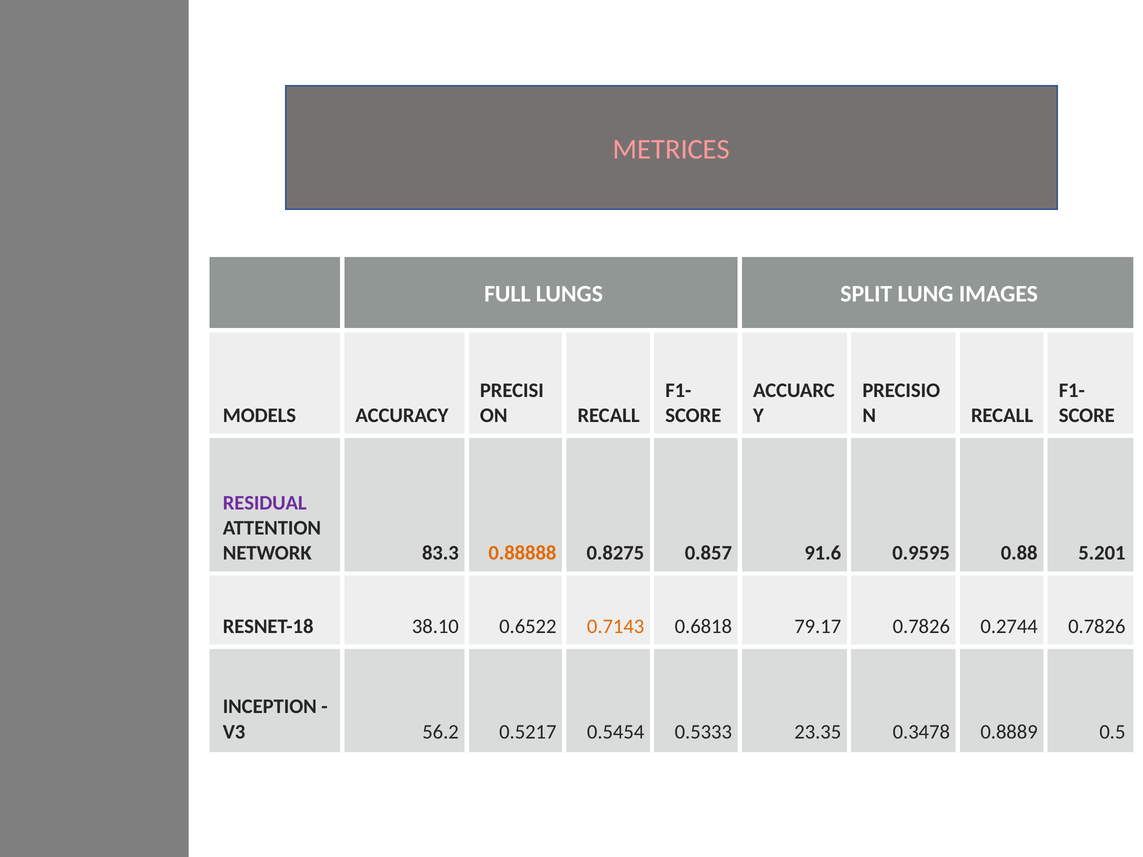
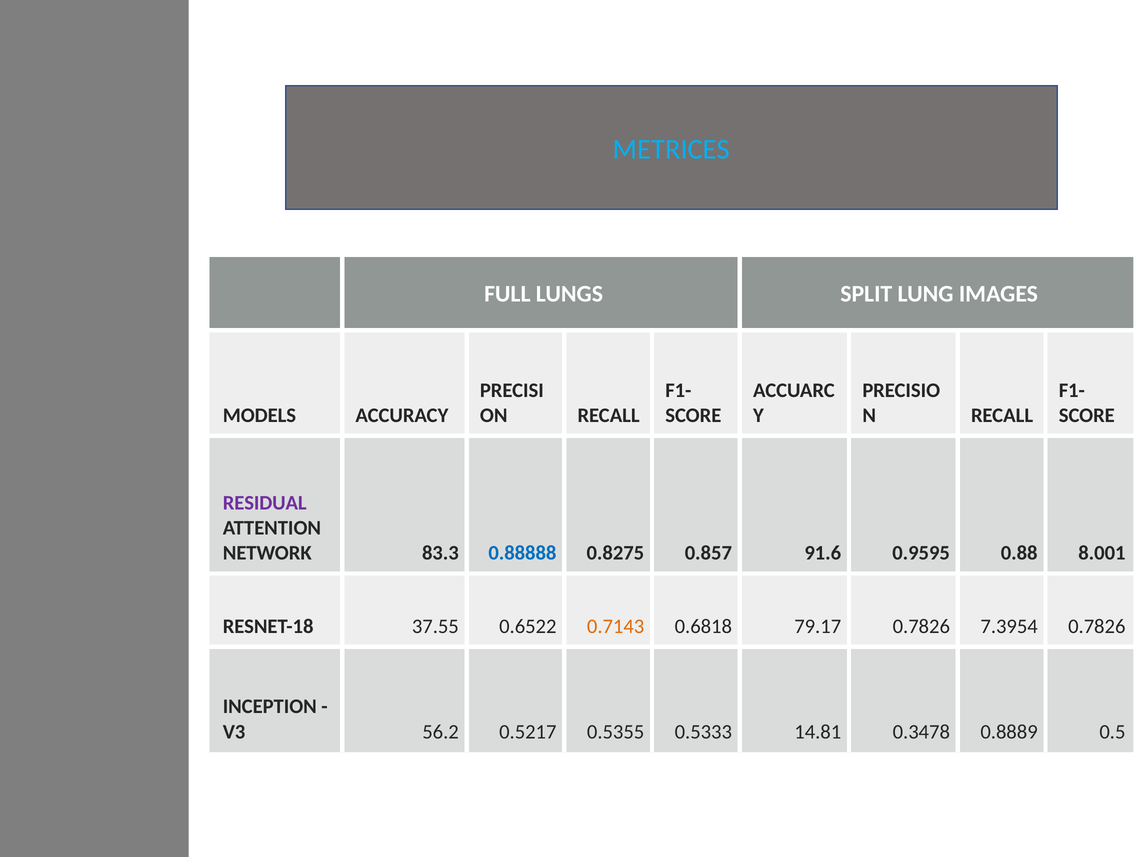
METRICES colour: pink -> light blue (671, 150)
0.88888 colour: orange -> blue (522, 553)
5.201: 5.201 -> 8.001 (1102, 553)
38.10: 38.10 -> 37.55 (435, 627)
0.2744: 0.2744 -> 7.3954 (1009, 627)
0.5454: 0.5454 -> 0.5355 (616, 732)
23.35: 23.35 -> 14.81 (818, 732)
